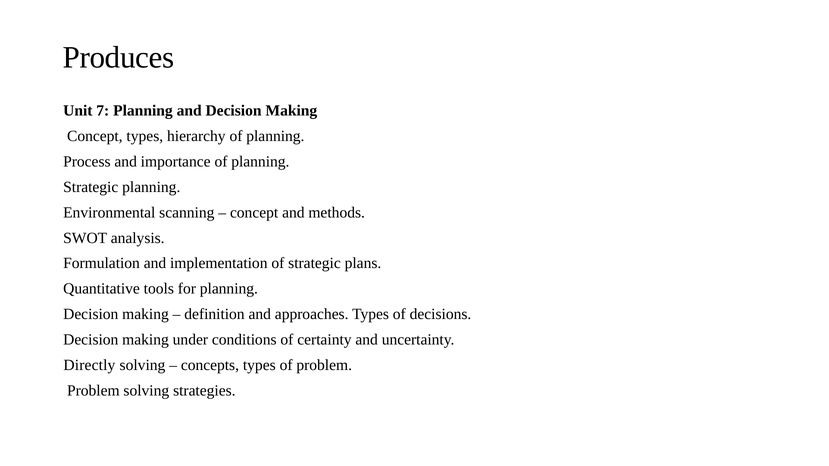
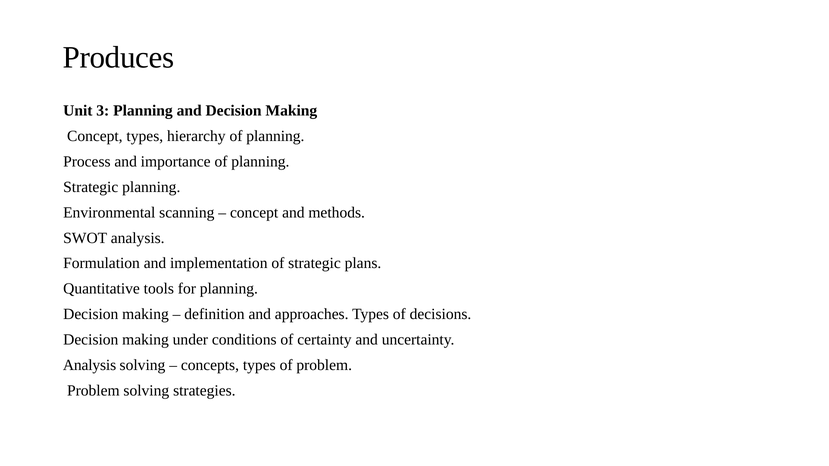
7: 7 -> 3 (103, 111)
Directly: Directly -> Analysis (90, 365)
